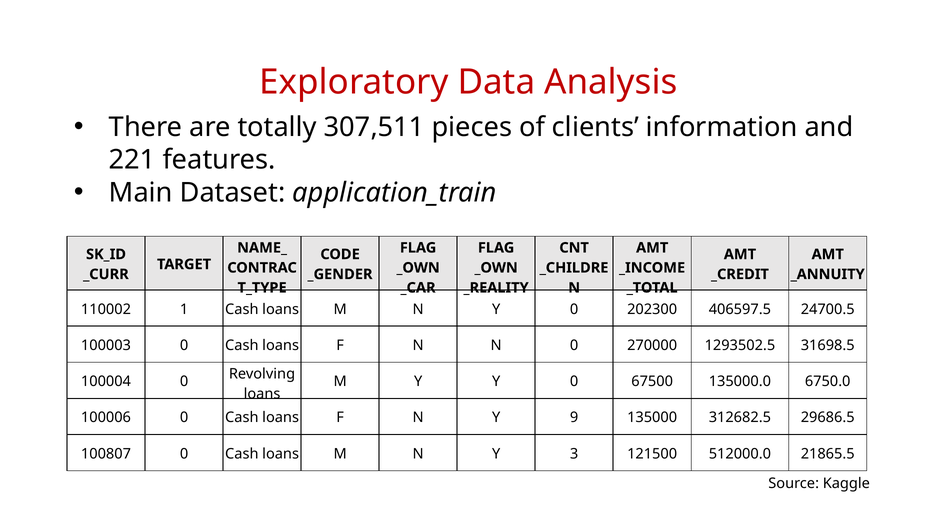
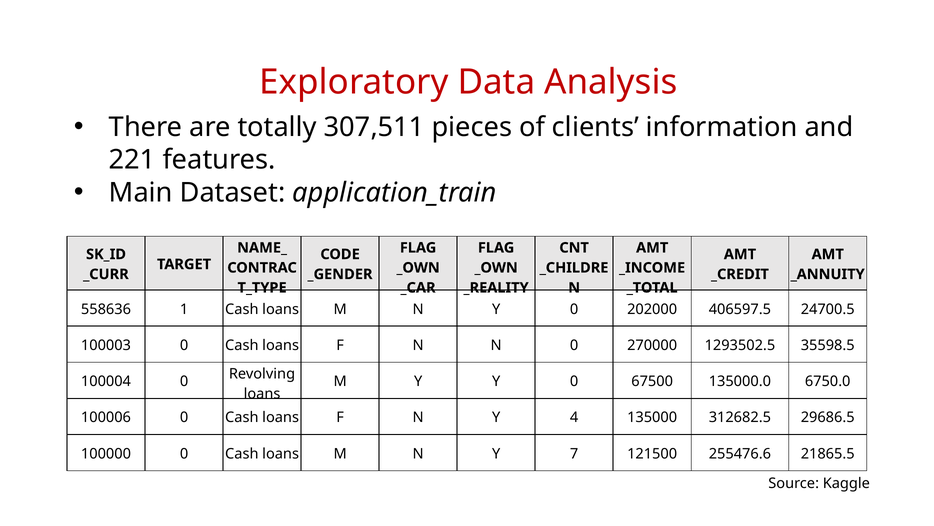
110002: 110002 -> 558636 (106, 309)
202300: 202300 -> 202000 (652, 309)
31698.5: 31698.5 -> 35598.5 (828, 345)
9: 9 -> 4 (574, 417)
100807: 100807 -> 100000 (106, 453)
3: 3 -> 7 (574, 453)
512000.0: 512000.0 -> 255476.6 (740, 453)
